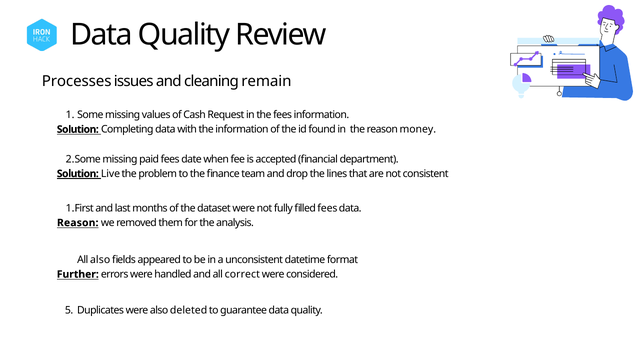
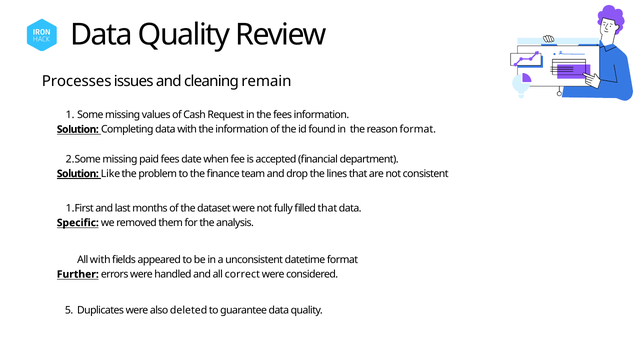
reason money: money -> format (418, 130)
Live: Live -> Like (111, 174)
filled fees: fees -> that (327, 208)
Reason: Reason -> Specific (78, 223)
All also: also -> with (100, 260)
